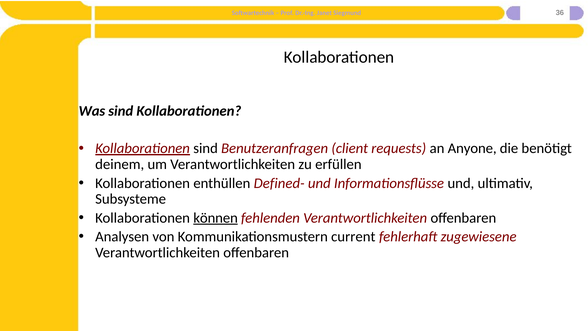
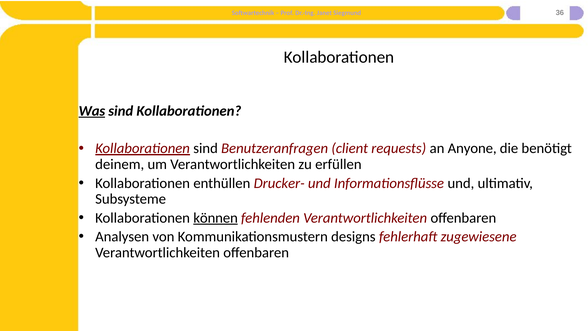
Was underline: none -> present (92, 111)
Defined-: Defined- -> Drucker- (279, 183)
current: current -> designs (353, 236)
